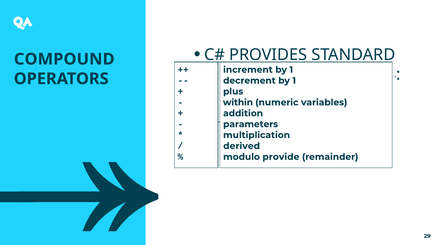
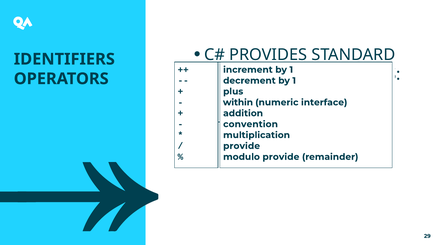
COMPOUND: COMPOUND -> IDENTIFIERS (64, 59)
variables: variables -> interface (324, 102)
parameters: parameters -> convention (251, 124)
derived: derived -> provide (242, 146)
